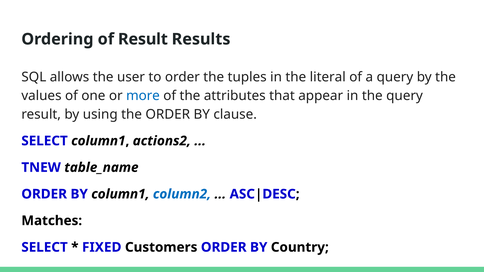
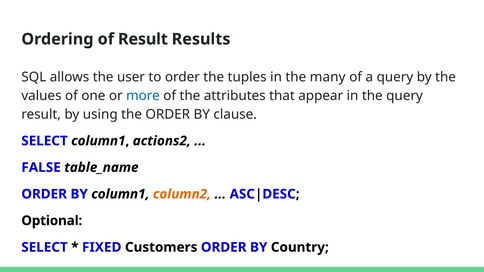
literal: literal -> many (328, 77)
TNEW: TNEW -> FALSE (41, 168)
column2 colour: blue -> orange (182, 194)
Matches: Matches -> Optional (52, 221)
